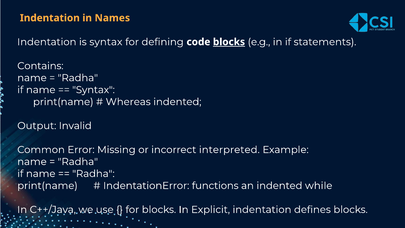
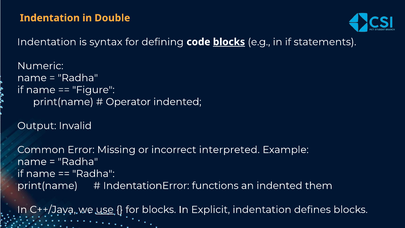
Names: Names -> Double (112, 18)
Contains: Contains -> Numeric (40, 66)
Syntax: Syntax -> Figure (93, 90)
Whereas: Whereas -> Operator (128, 102)
while: while -> them (319, 185)
use underline: none -> present (105, 209)
